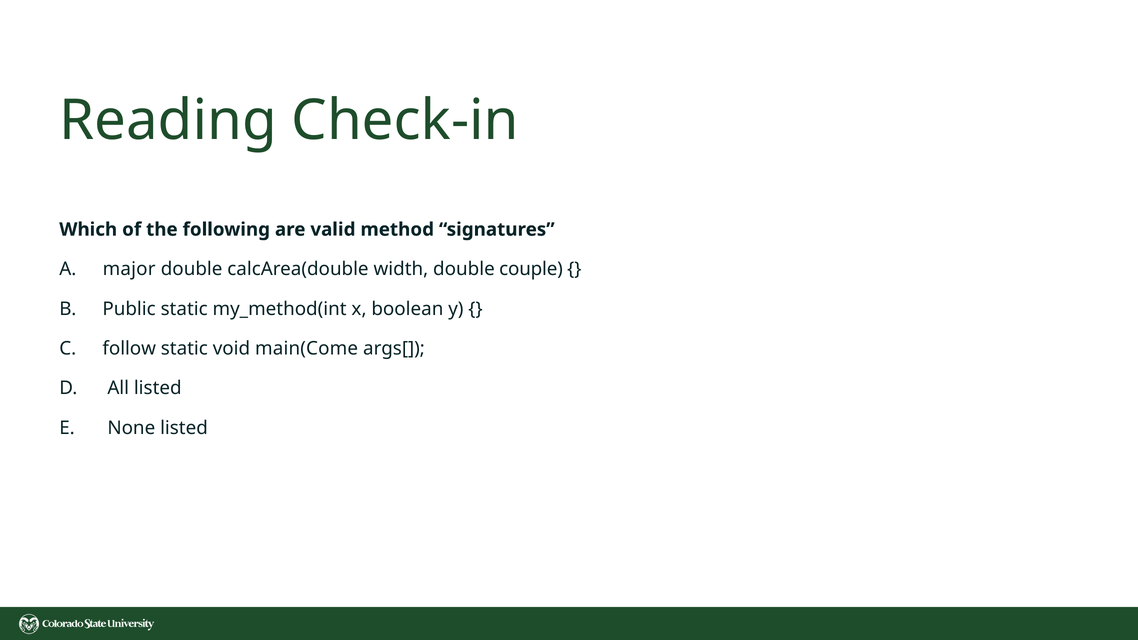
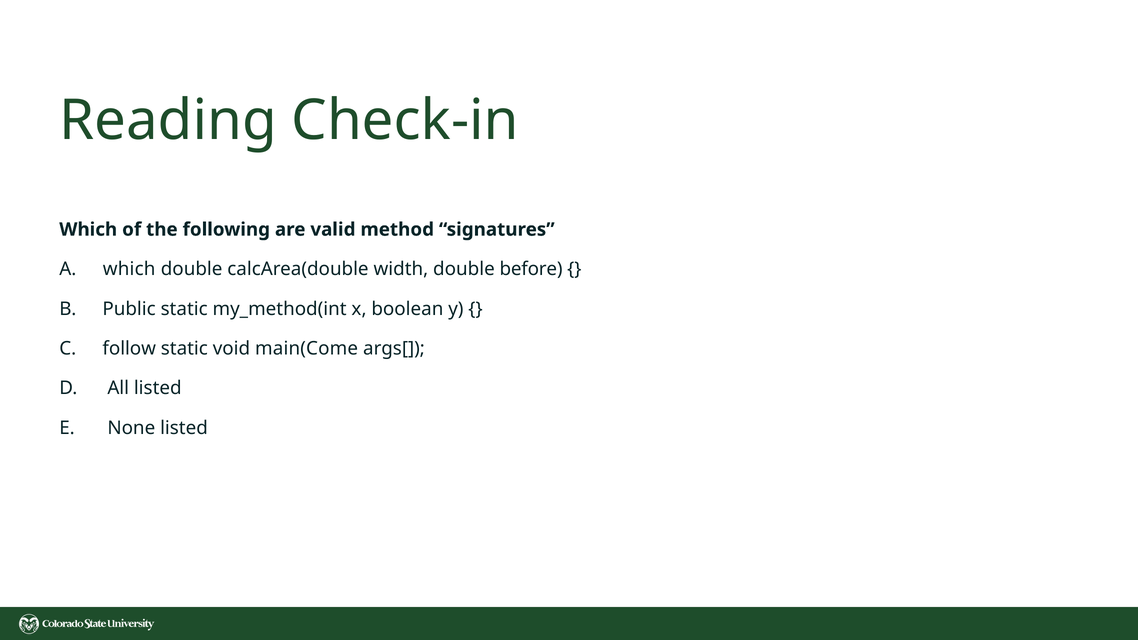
major: major -> which (129, 269)
couple: couple -> before (531, 269)
